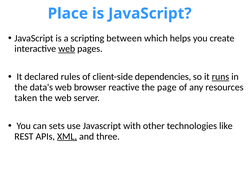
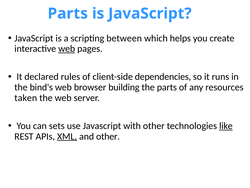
Place: Place -> Parts (68, 13)
runs underline: present -> none (220, 77)
data's: data's -> bind's (41, 87)
reactive: reactive -> building (124, 87)
the page: page -> parts (167, 87)
like underline: none -> present (226, 126)
and three: three -> other (108, 136)
